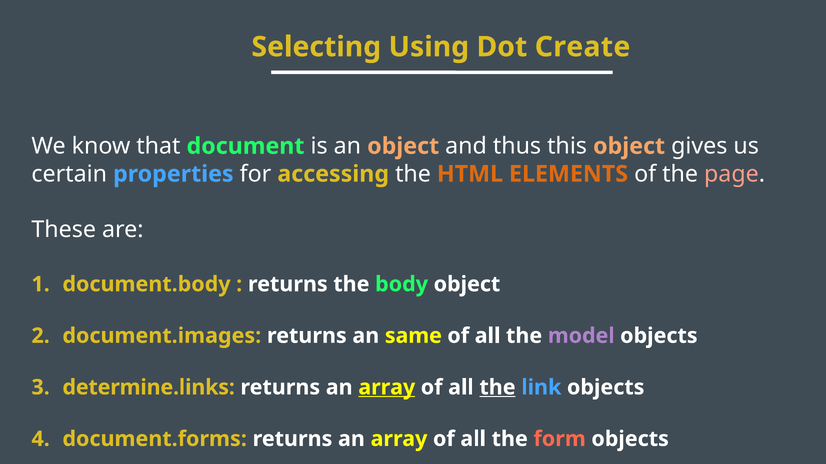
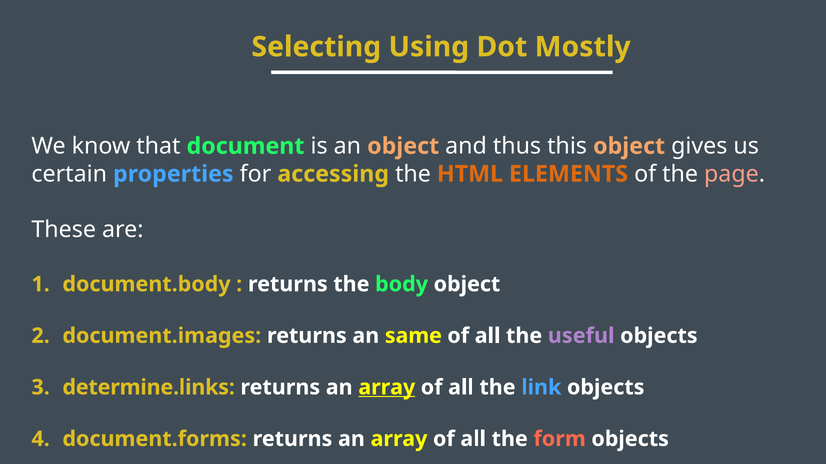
Create: Create -> Mostly (583, 47)
model: model -> useful (581, 336)
the underline: present -> none (497, 388)
